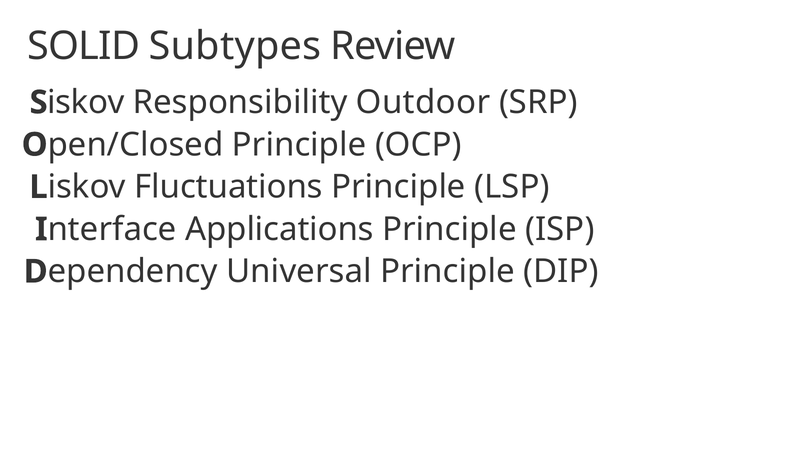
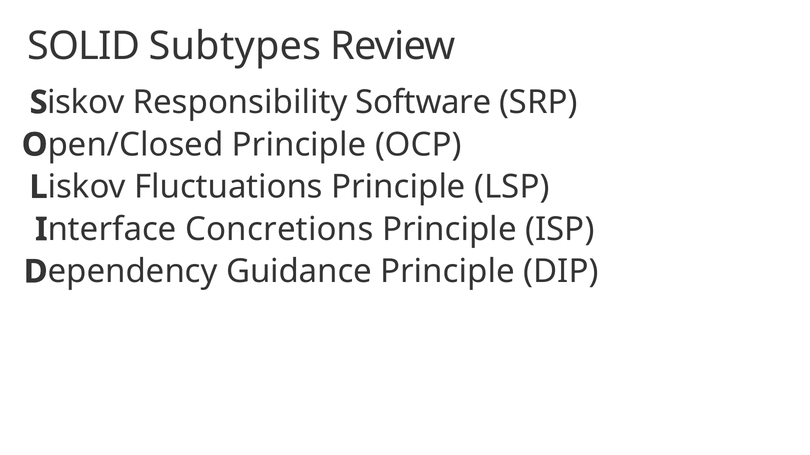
Outdoor: Outdoor -> Software (423, 102)
Applications: Applications -> Concretions (279, 230)
Universal: Universal -> Guidance (299, 272)
